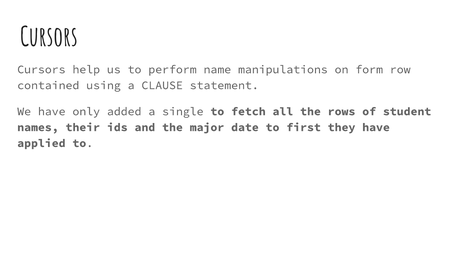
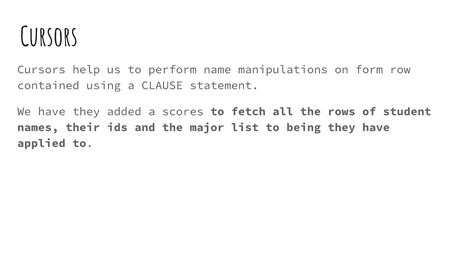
have only: only -> they (86, 111)
single: single -> scores (183, 111)
date: date -> list (245, 127)
first: first -> being (304, 127)
